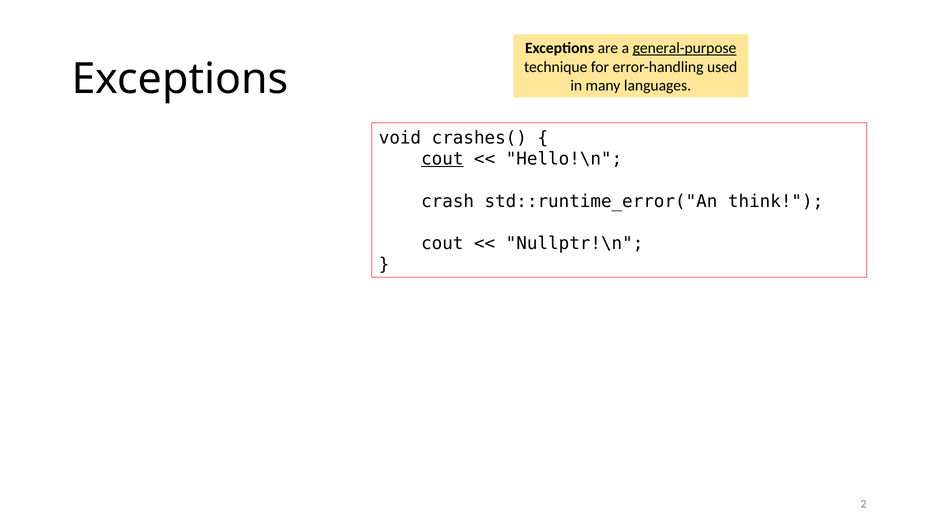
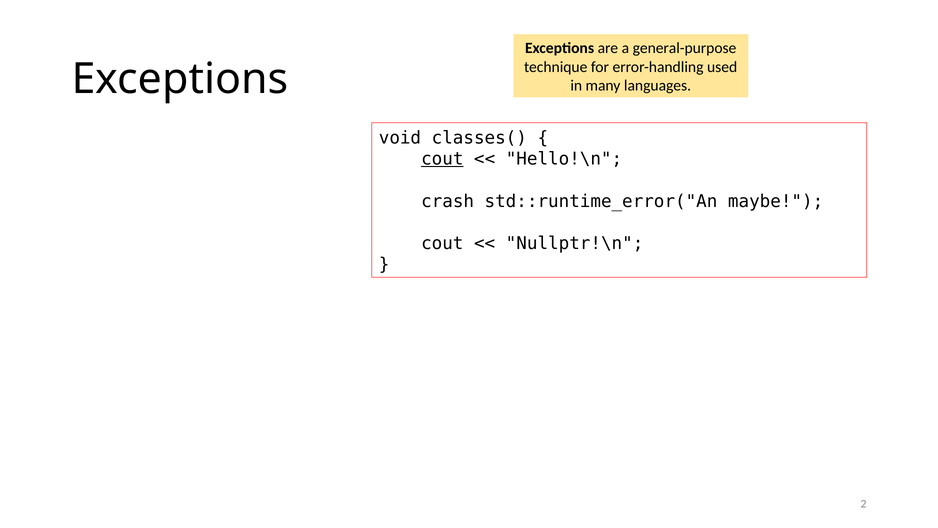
general-purpose underline: present -> none (685, 48)
crashes(: crashes( -> classes( (479, 138)
think: think -> maybe (776, 201)
